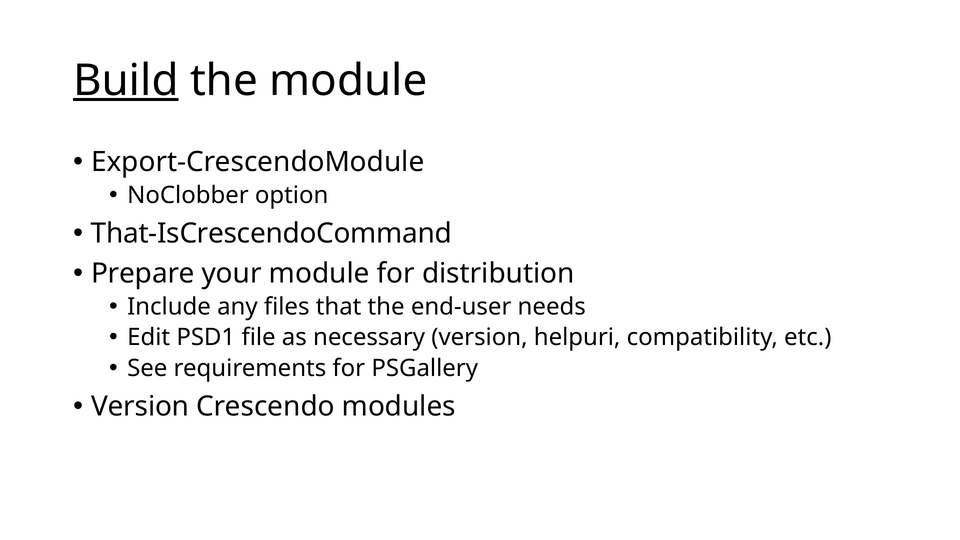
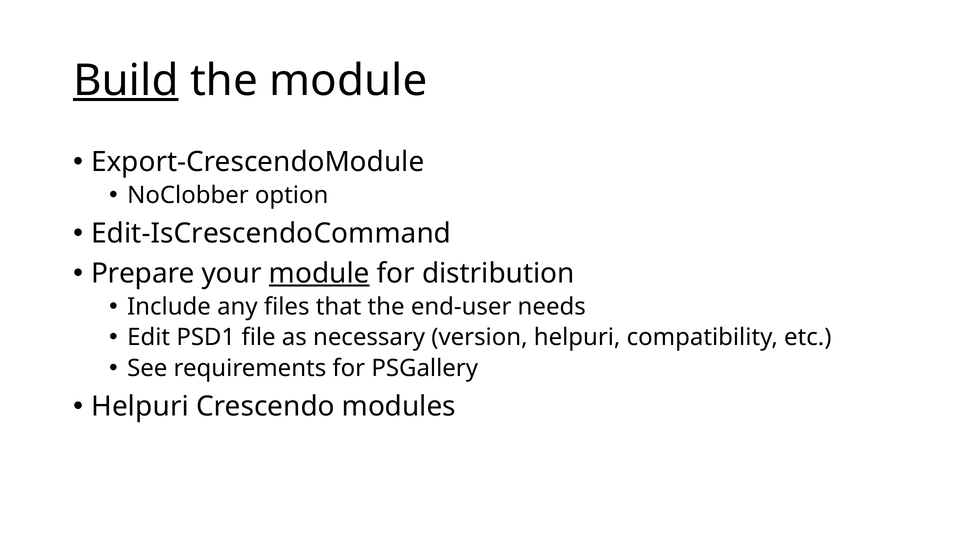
That-IsCrescendoCommand: That-IsCrescendoCommand -> Edit-IsCrescendoCommand (271, 233)
module underline: none -> present (319, 274)
Version: Version -> Helpuri (140, 406)
